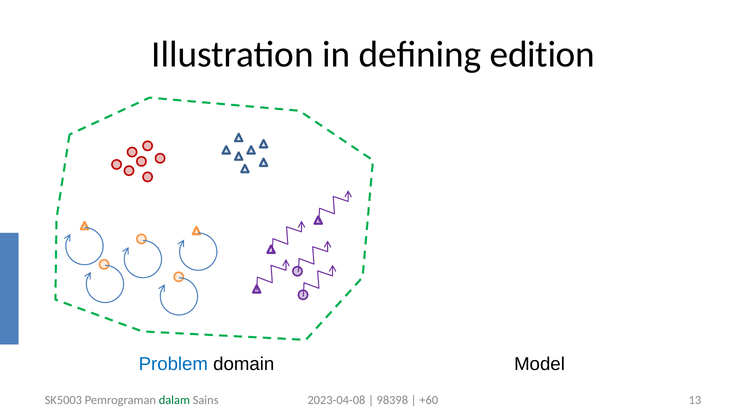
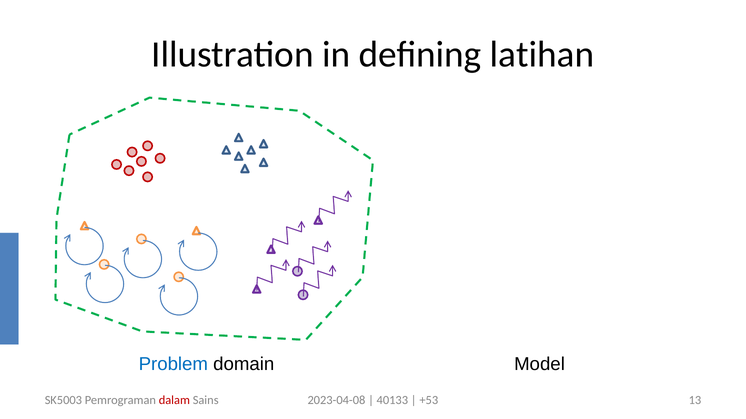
edition: edition -> latihan (542, 54)
dalam colour: green -> red (174, 401)
98398: 98398 -> 40133 (392, 401)
+60: +60 -> +53 (429, 401)
